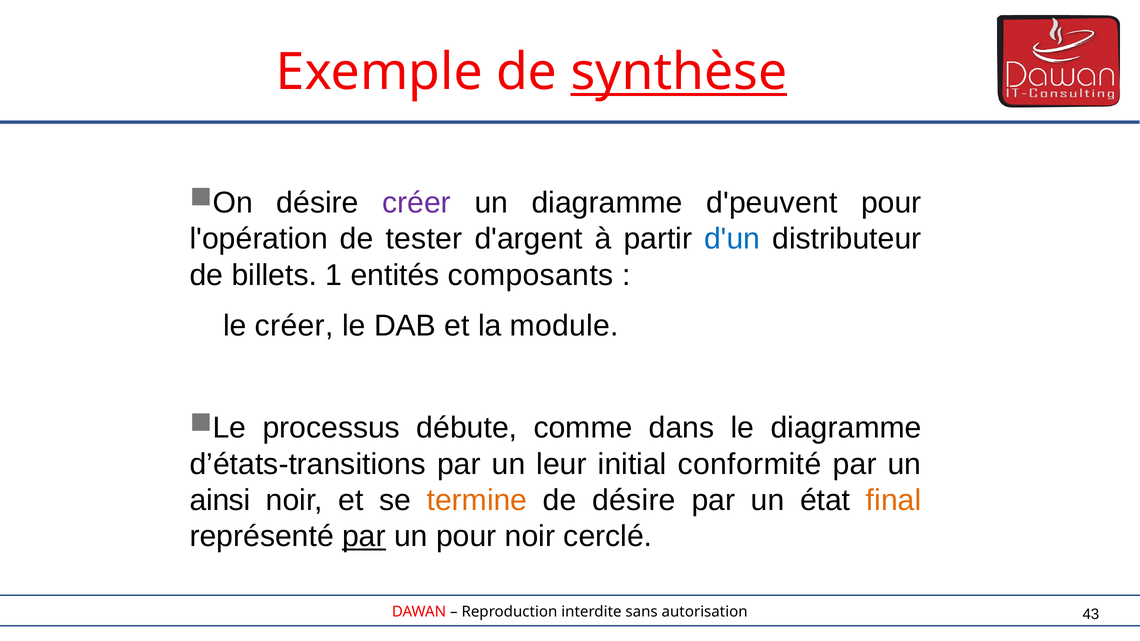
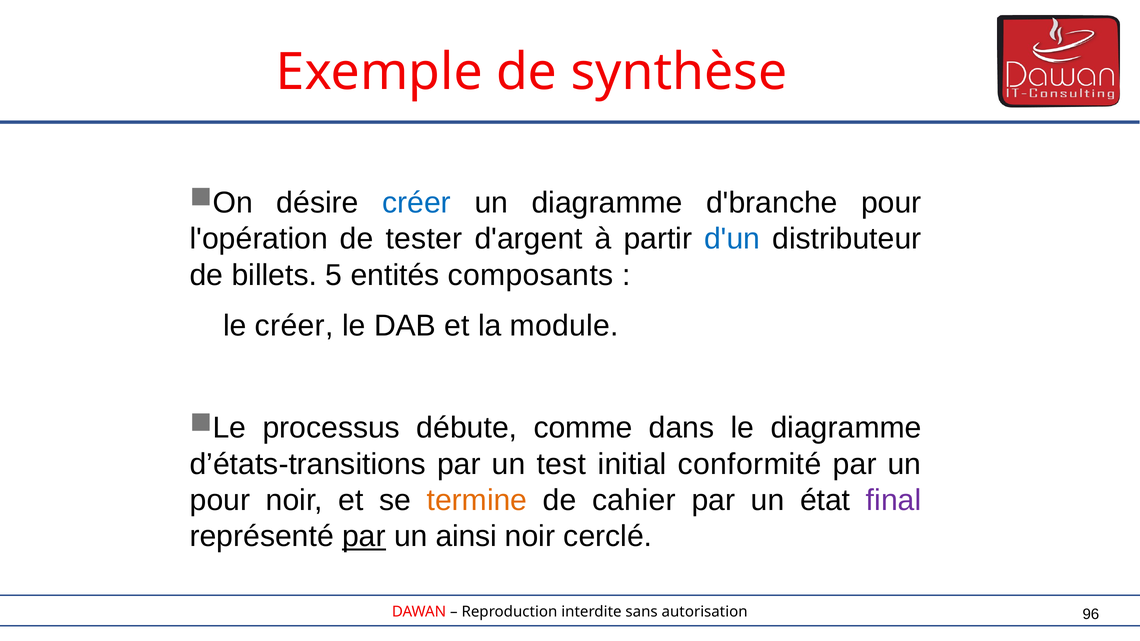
synthèse underline: present -> none (679, 72)
créer colour: purple -> blue (417, 203)
d'peuvent: d'peuvent -> d'branche (772, 203)
1: 1 -> 5 (334, 275)
leur: leur -> test (561, 464)
ainsi: ainsi -> pour (220, 501)
de désire: désire -> cahier (634, 501)
final colour: orange -> purple (894, 501)
un pour: pour -> ainsi (466, 537)
43: 43 -> 96 (1091, 615)
